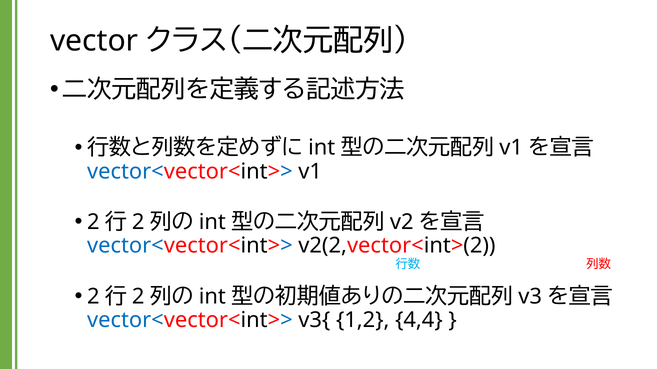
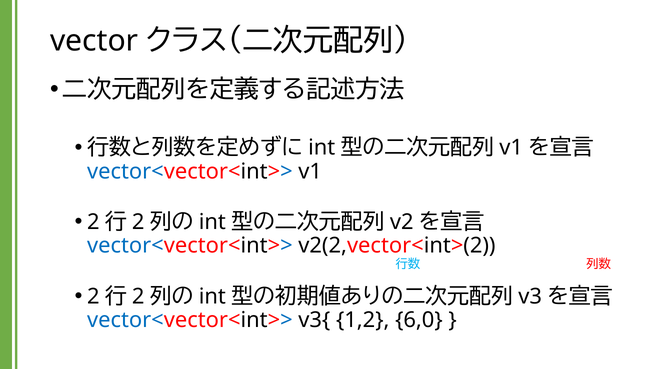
4,4: 4,4 -> 6,0 (419, 320)
